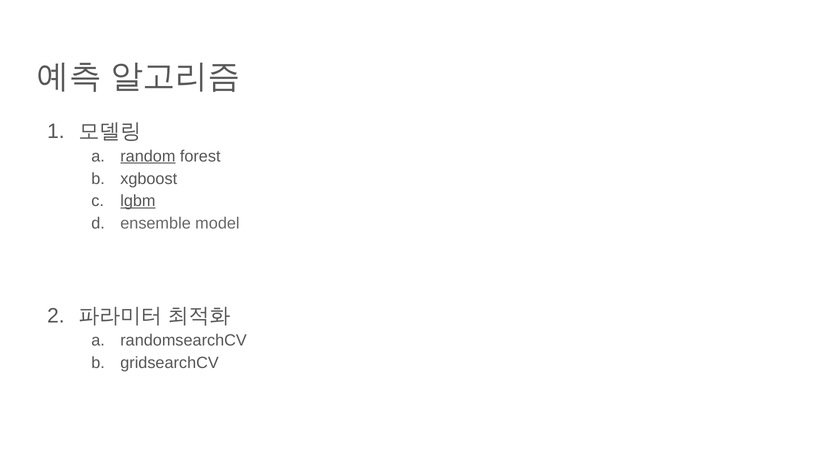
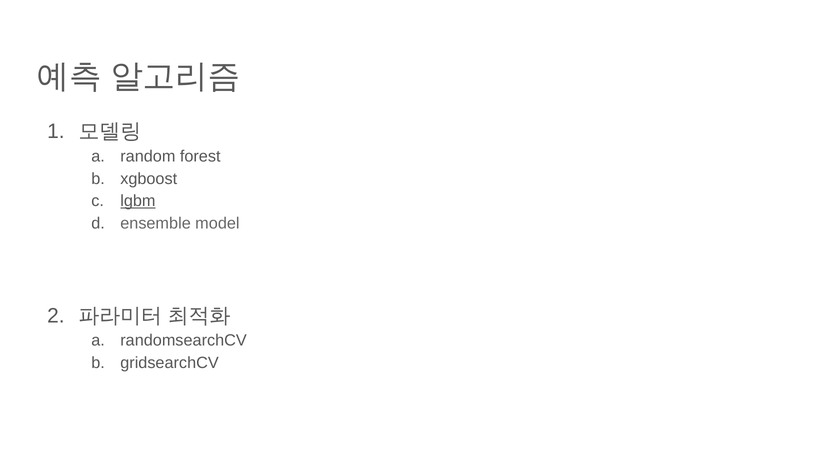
random underline: present -> none (148, 156)
